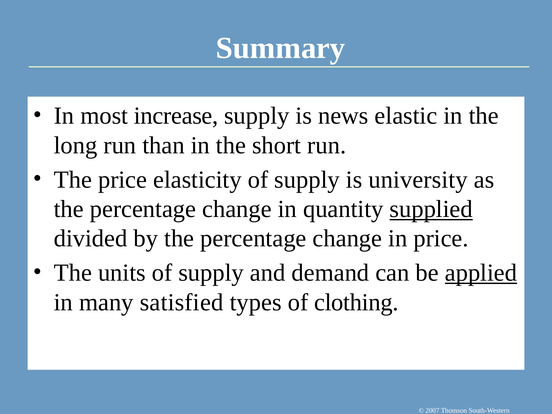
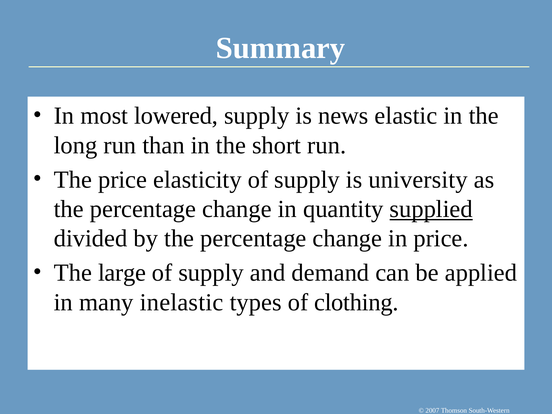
increase: increase -> lowered (176, 116)
units: units -> large (122, 273)
applied underline: present -> none (481, 273)
satisfied: satisfied -> inelastic (182, 302)
